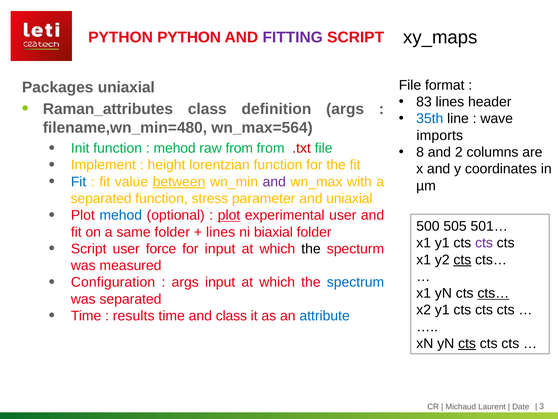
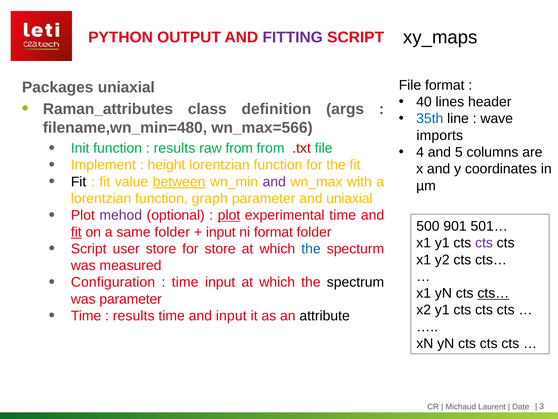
PYTHON PYTHON: PYTHON -> OUTPUT (189, 37)
83: 83 -> 40 (424, 102)
wn_max=564: wn_max=564 -> wn_max=566 (262, 127)
mehod: mehod -> results (175, 148)
8: 8 -> 4 (420, 152)
2: 2 -> 5 (459, 152)
Fit colour: blue -> black (79, 182)
separated: separated -> lorentzian (101, 198)
stress: stress -> graph (210, 198)
mehod colour: blue -> purple (121, 215)
experimental user: user -> time (343, 215)
505: 505 -> 901 (455, 226)
fit underline: none -> present (76, 232)
lines: lines -> input (221, 232)
ni biaxial: biaxial -> format (273, 232)
user force: force -> store (161, 249)
for input: input -> store (220, 249)
the colour: black -> blue (311, 249)
cts underline: present -> none (462, 259)
args: args -> time (185, 282)
spectrum colour: blue -> black (355, 282)
was separated: separated -> parameter (131, 299)
and class: class -> input (231, 315)
attribute colour: blue -> black (325, 315)
cts underline: present -> none (467, 343)
